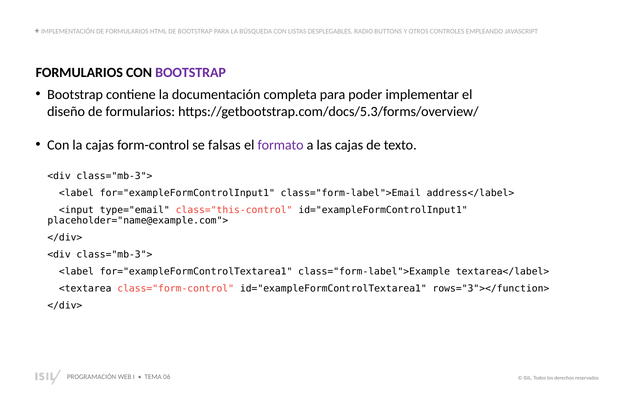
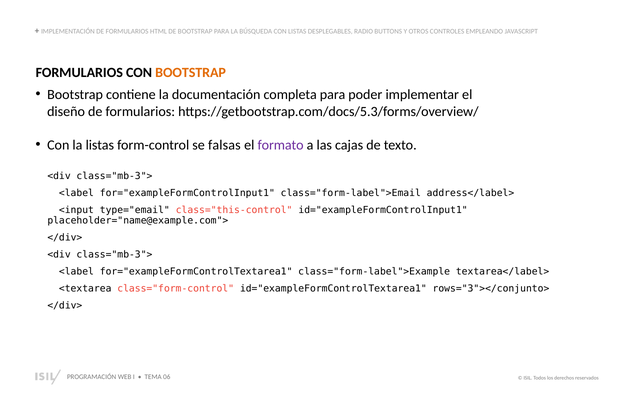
BOOTSTRAP colour: purple -> orange (191, 73)
la cajas: cajas -> listas (100, 145)
rows="3"></function>: rows="3"></function> -> rows="3"></conjunto> (491, 289)
